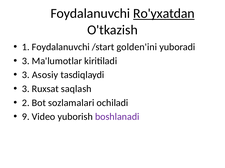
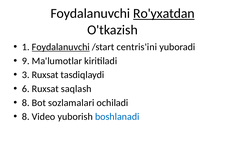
Foydalanuvchi underline: none -> present (61, 47)
golden'ini: golden'ini -> centris'ini (137, 47)
3: 3 -> 9 (26, 61)
3 Asosiy: Asosiy -> Ruxsat (45, 75)
3: 3 -> 6 (26, 89)
2: 2 -> 8 (26, 103)
9: 9 -> 8 (26, 117)
boshlanadi colour: purple -> blue (117, 117)
